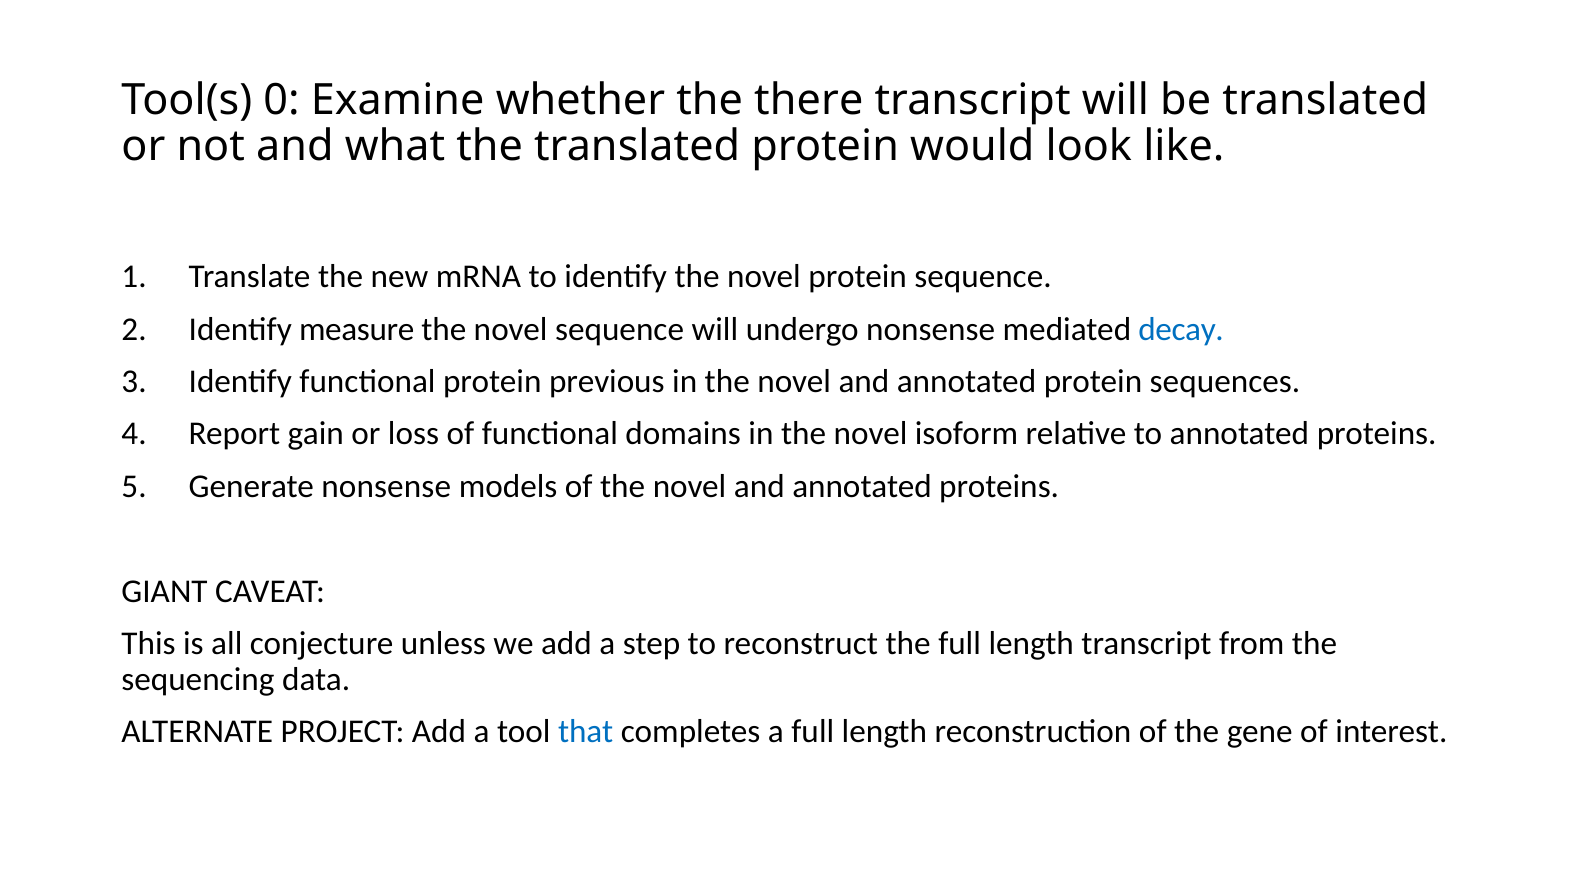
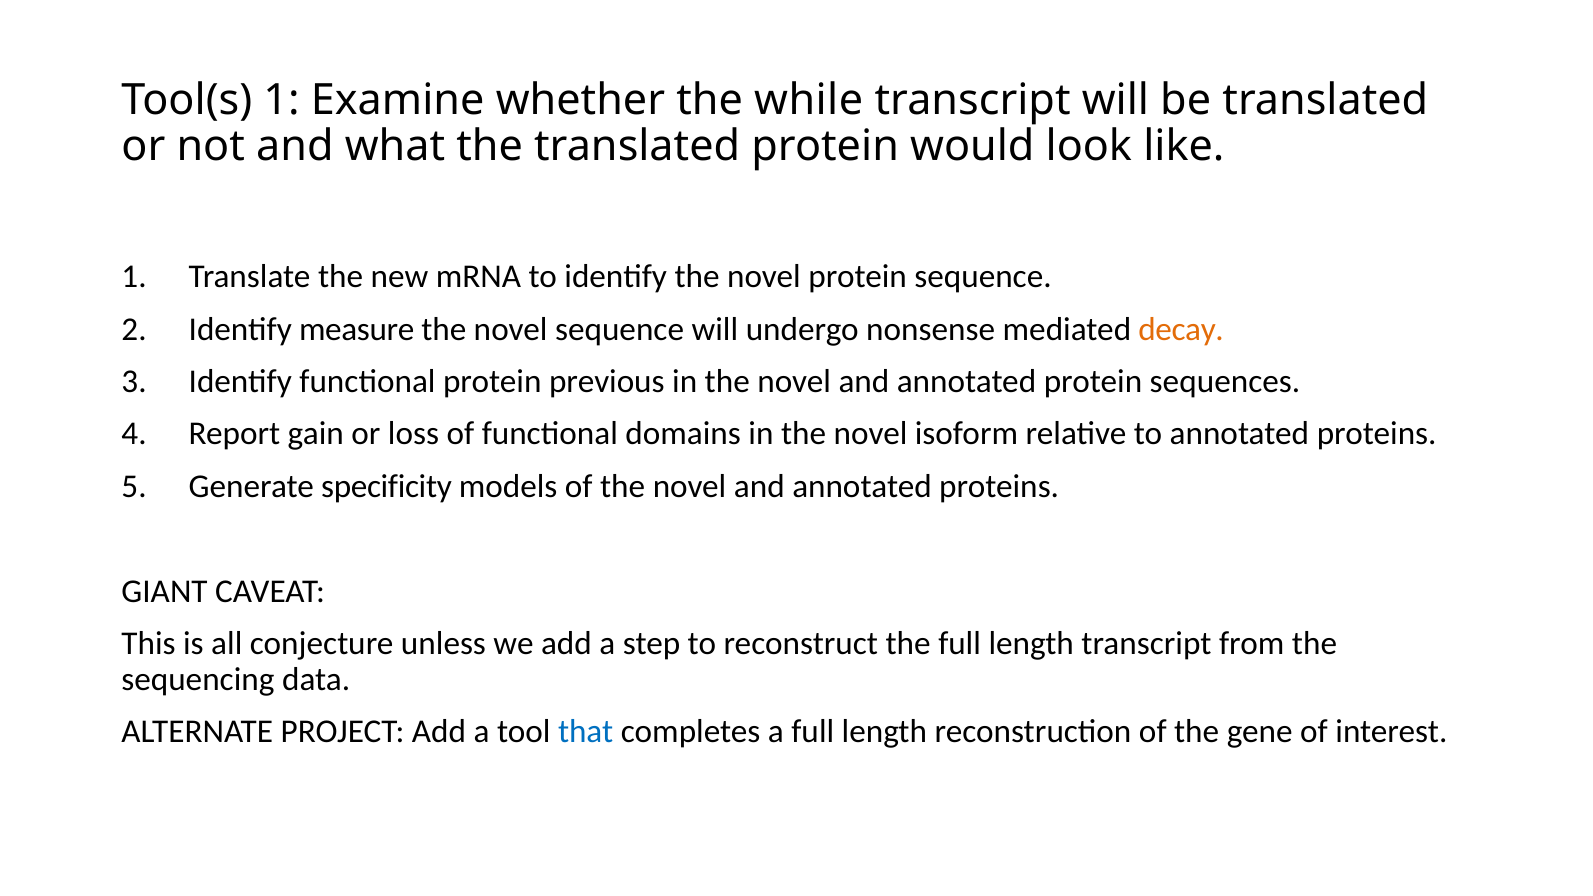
Tool(s 0: 0 -> 1 (282, 100)
there: there -> while (809, 100)
decay colour: blue -> orange (1181, 329)
Generate nonsense: nonsense -> specificity (386, 486)
